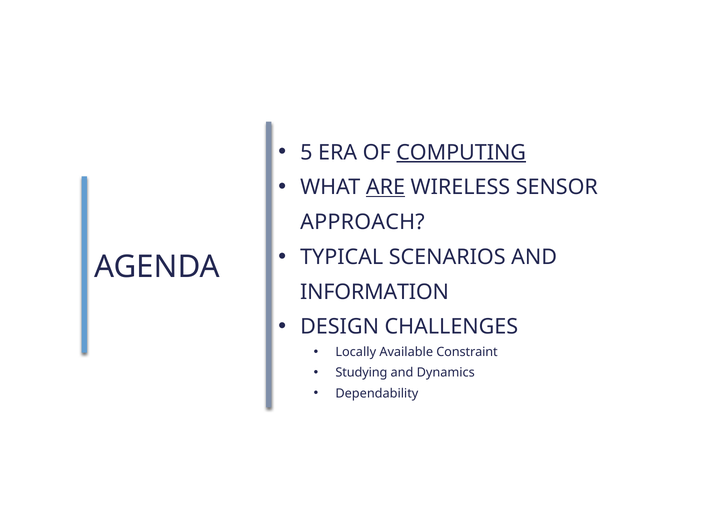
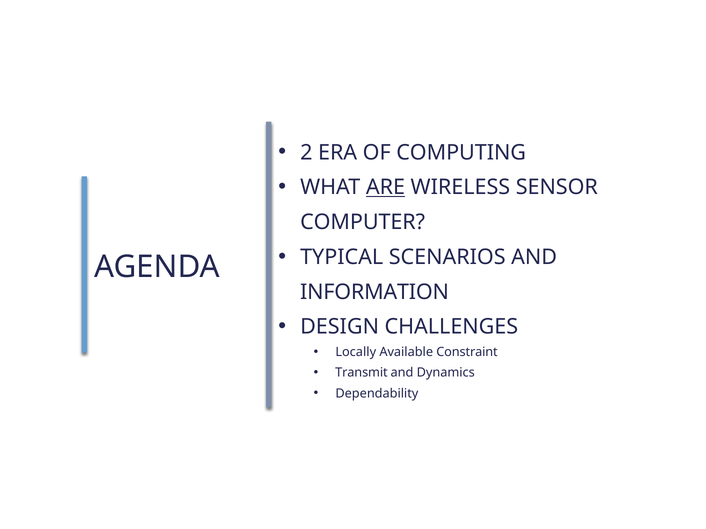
5: 5 -> 2 (306, 153)
COMPUTING underline: present -> none (461, 153)
APPROACH: APPROACH -> COMPUTER (363, 222)
Studying: Studying -> Transmit (361, 373)
